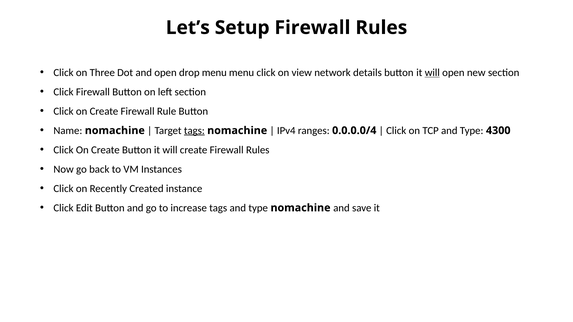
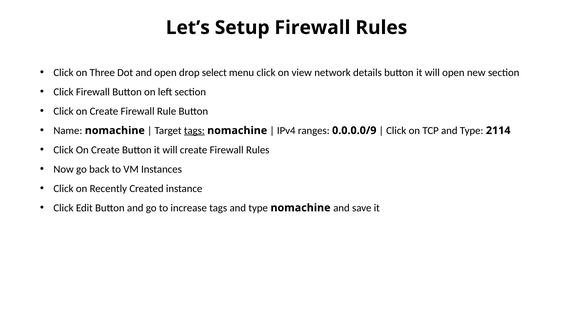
drop menu: menu -> select (214, 73)
will underline: present -> none (432, 73)
0.0.0.0/4: 0.0.0.0/4 -> 0.0.0.0/9 (354, 131)
4300: 4300 -> 2114 (498, 131)
